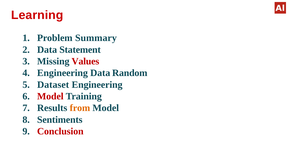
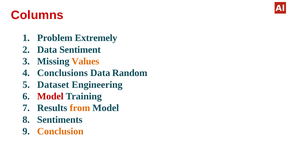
Learning: Learning -> Columns (37, 15)
Summary: Summary -> Extremely (96, 38)
Statement: Statement -> Sentiment (80, 50)
Values colour: red -> orange (85, 61)
Engineering: Engineering -> Conclusions (62, 73)
Conclusion colour: red -> orange (60, 131)
